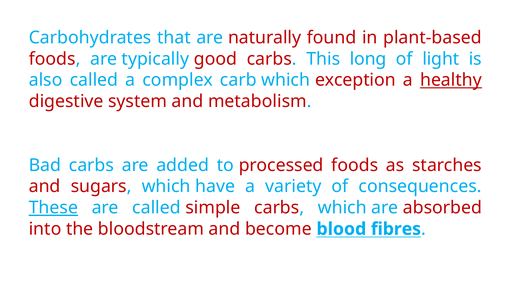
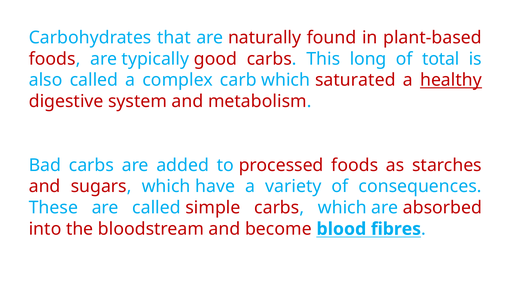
light: light -> total (441, 59)
exception: exception -> saturated (355, 80)
These underline: present -> none (53, 208)
